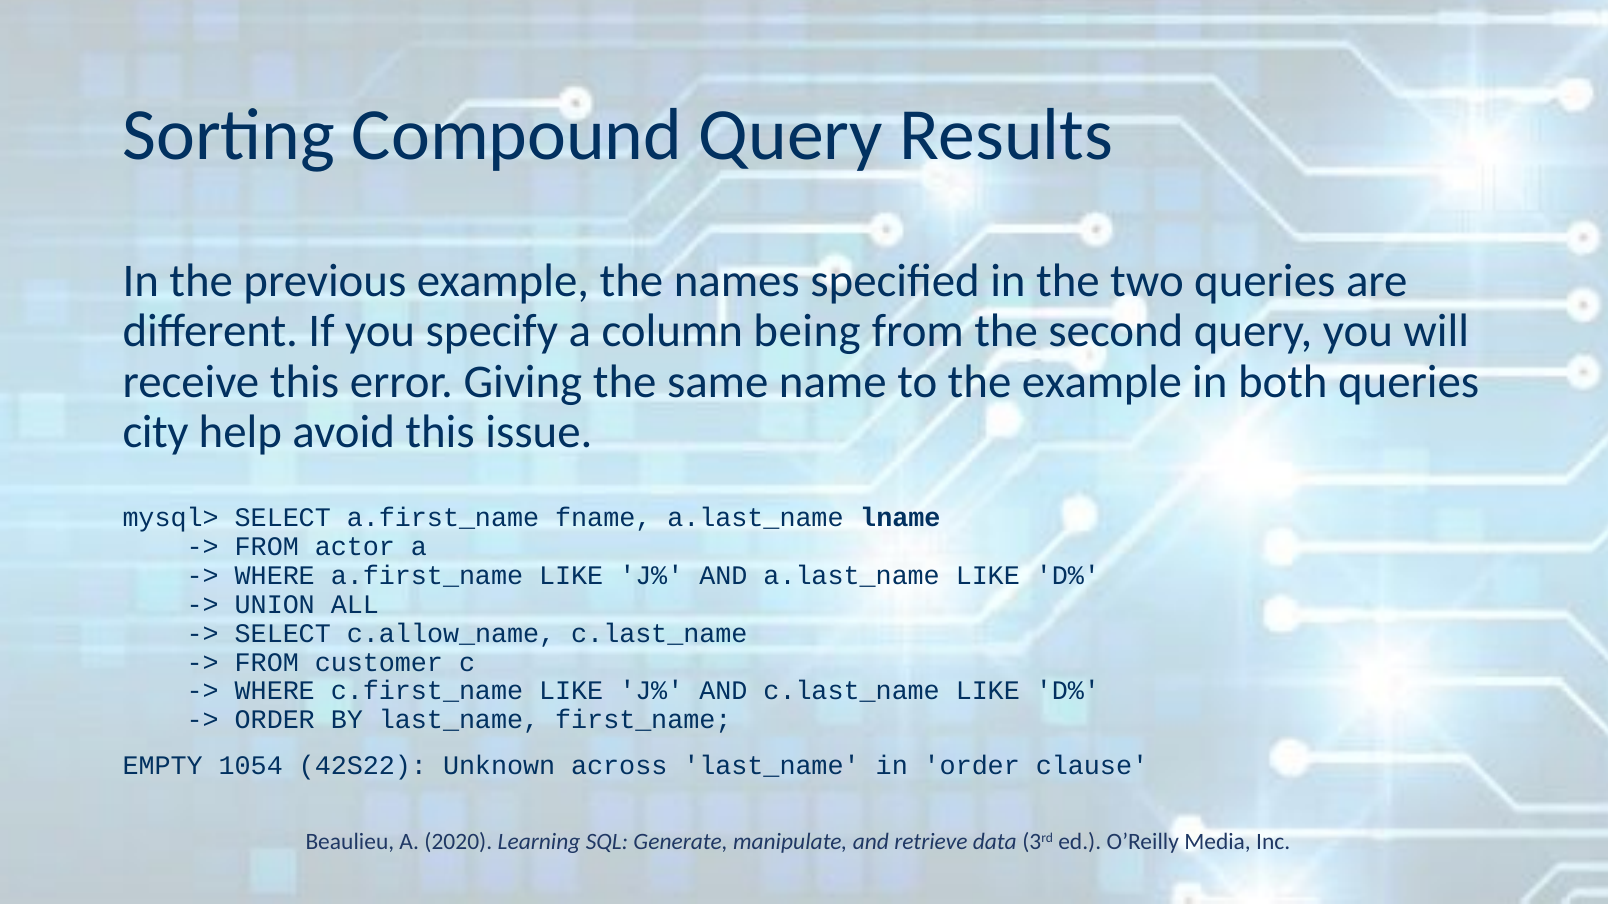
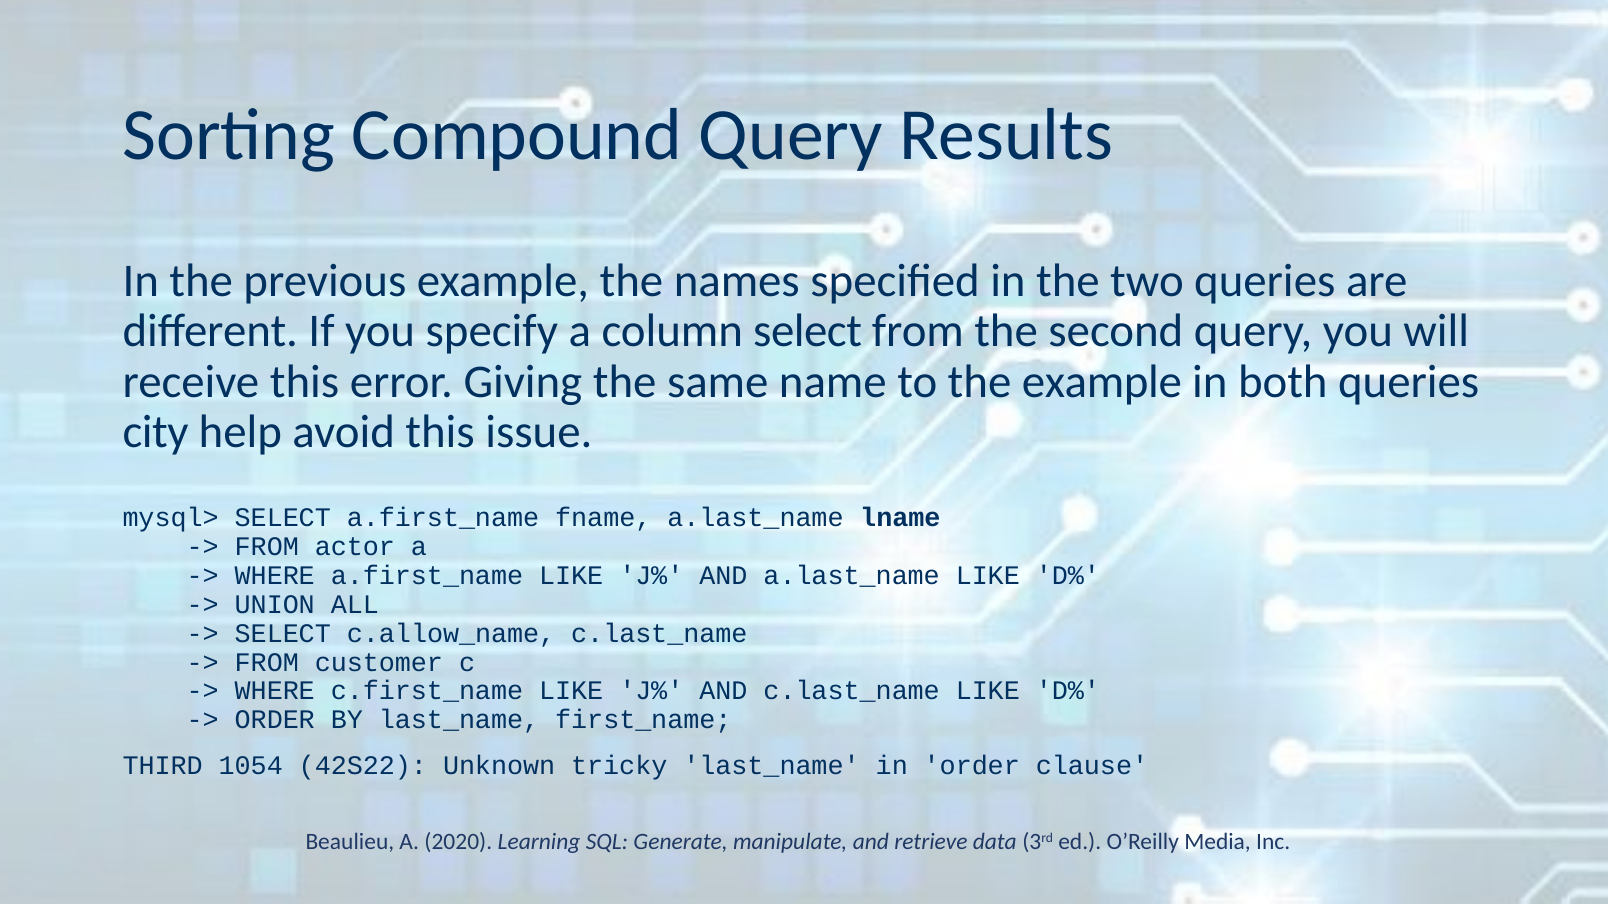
column being: being -> select (808, 332)
EMPTY: EMPTY -> THIRD (163, 766)
across: across -> tricky (619, 766)
